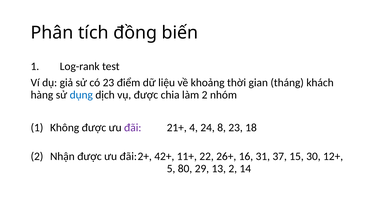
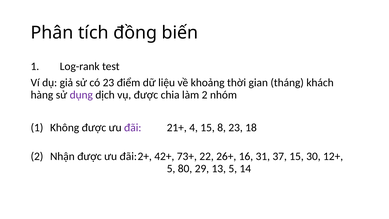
dụng colour: blue -> purple (81, 95)
4 24: 24 -> 15 (208, 127)
11+: 11+ -> 73+ (187, 156)
13 2: 2 -> 5 (233, 169)
